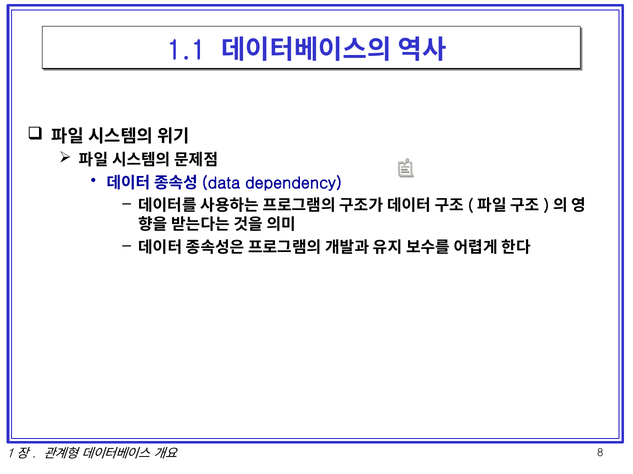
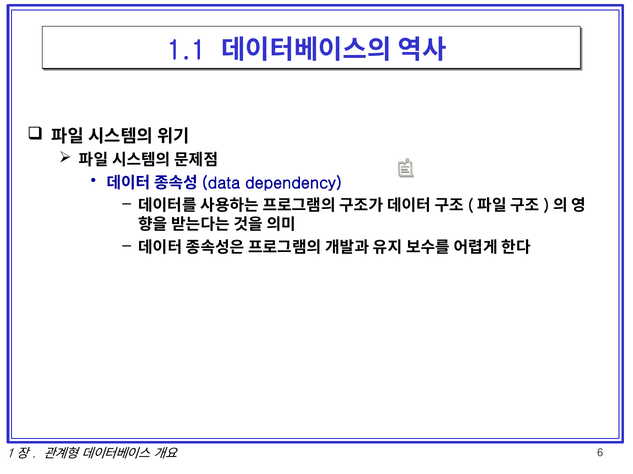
8: 8 -> 6 (600, 453)
